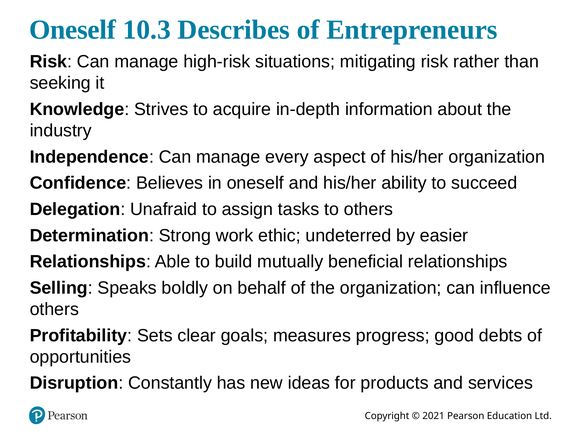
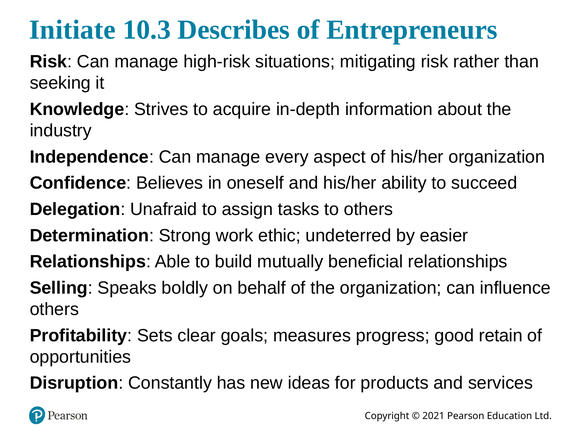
Oneself: Oneself -> Initiate (72, 30)
debts: debts -> retain (501, 335)
